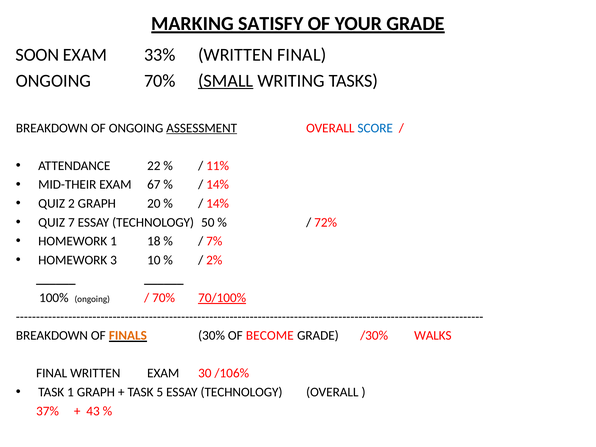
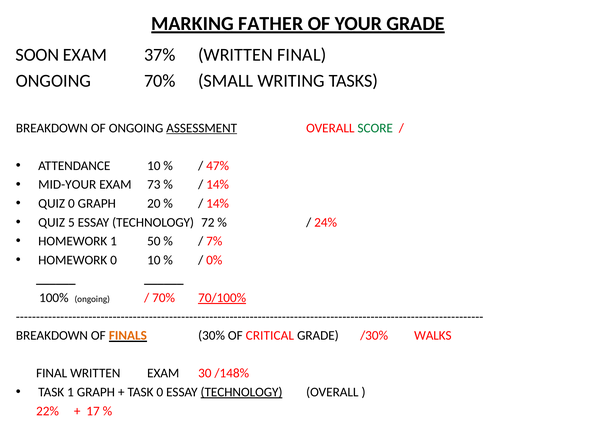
SATISFY: SATISFY -> FATHER (271, 24)
33%: 33% -> 37% (160, 55)
SMALL underline: present -> none (226, 81)
SCORE colour: blue -> green (375, 128)
ATTENDANCE 22: 22 -> 10 (154, 166)
11%: 11% -> 47% (218, 166)
MID-THEIR: MID-THEIR -> MID-YOUR (67, 185)
67: 67 -> 73 (154, 185)
QUIZ 2: 2 -> 0 (71, 203)
7: 7 -> 5 (71, 222)
50: 50 -> 72 (208, 222)
72%: 72% -> 24% (326, 222)
18: 18 -> 50 (154, 241)
HOMEWORK 3: 3 -> 0 (114, 260)
2%: 2% -> 0% (214, 260)
BECOME: BECOME -> CRITICAL (270, 336)
/106%: /106% -> /148% (232, 373)
TASK 5: 5 -> 0 (160, 392)
TECHNOLOGY underline: none -> present (242, 392)
37%: 37% -> 22% (48, 411)
43: 43 -> 17 (93, 411)
